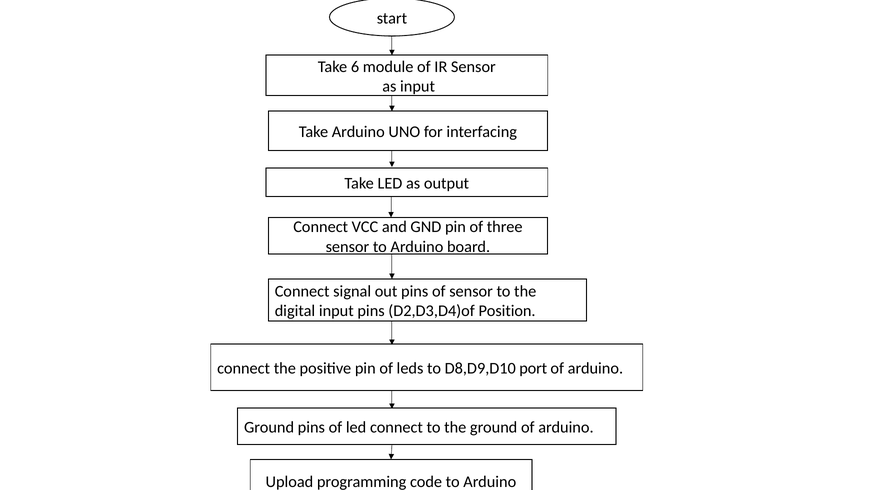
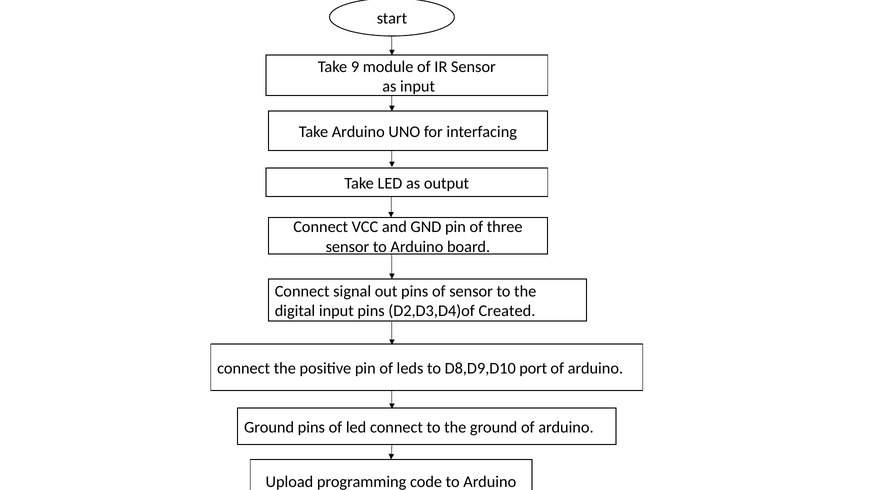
6: 6 -> 9 (355, 67)
Position: Position -> Created (507, 311)
